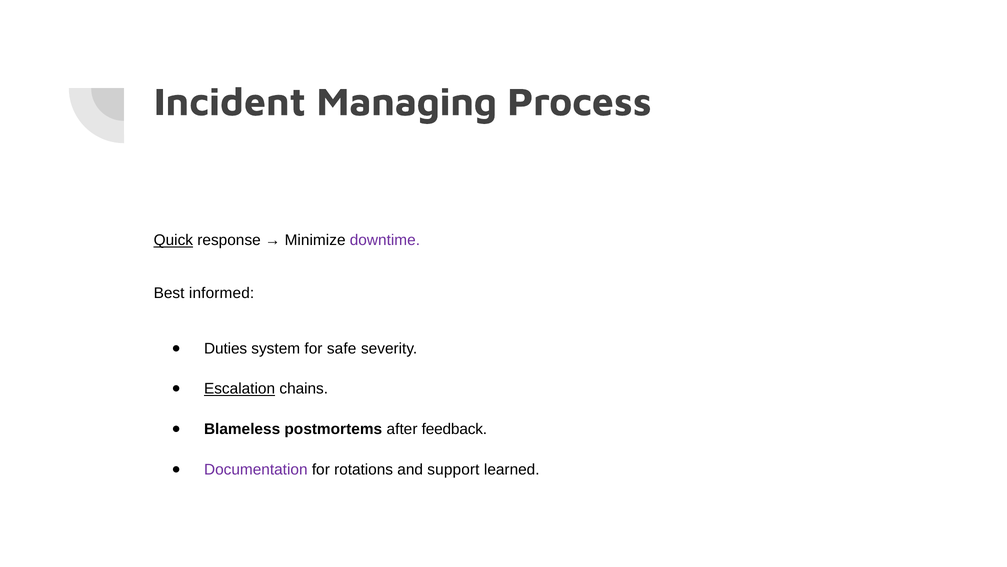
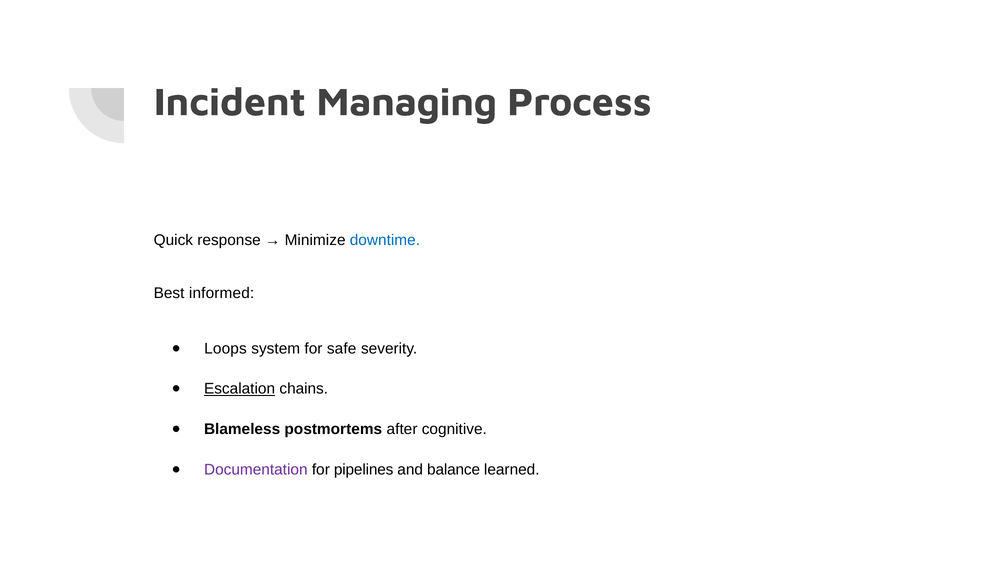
Quick underline: present -> none (173, 240)
downtime colour: purple -> blue (385, 240)
Duties: Duties -> Loops (225, 348)
feedback: feedback -> cognitive (454, 429)
rotations: rotations -> pipelines (364, 469)
support: support -> balance (454, 469)
